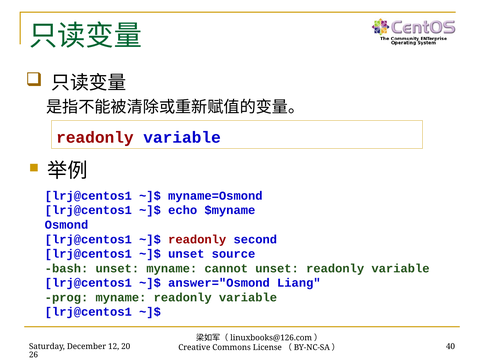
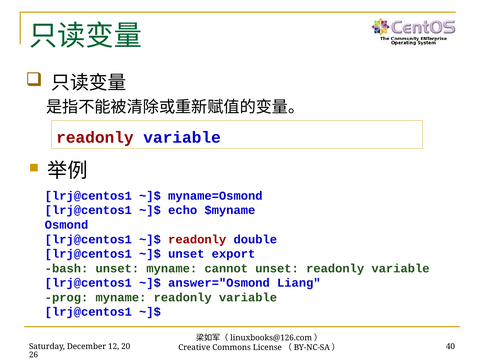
second: second -> double (255, 239)
source: source -> export (234, 254)
